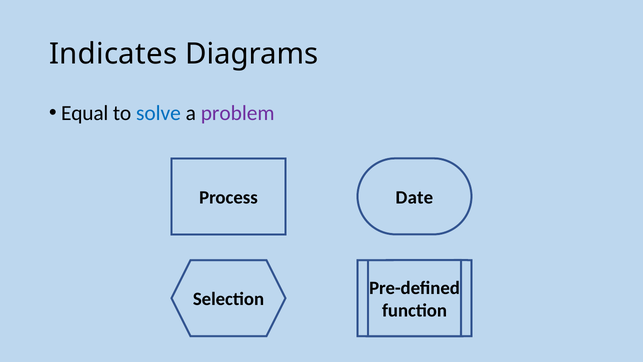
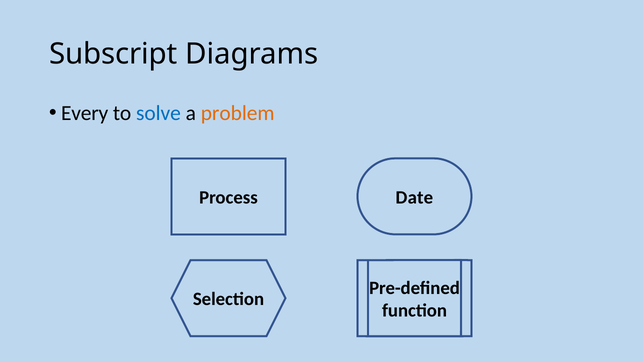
Indicates: Indicates -> Subscript (113, 54)
Equal: Equal -> Every (85, 113)
problem colour: purple -> orange (238, 113)
